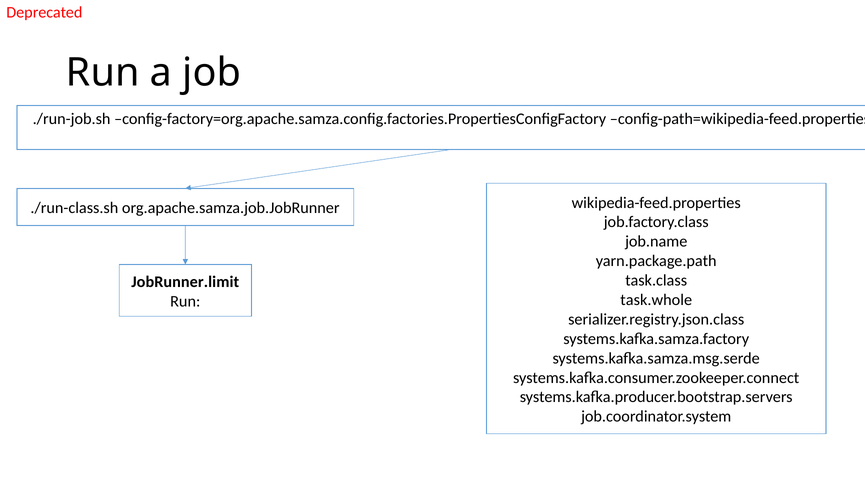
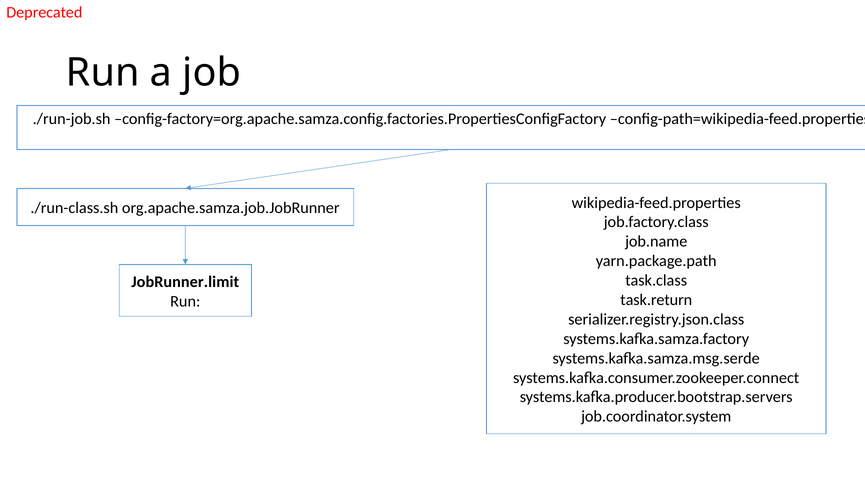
task.whole: task.whole -> task.return (656, 300)
